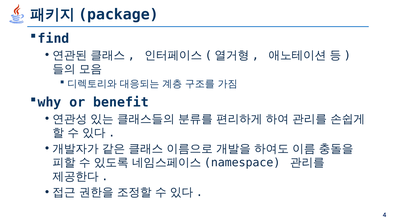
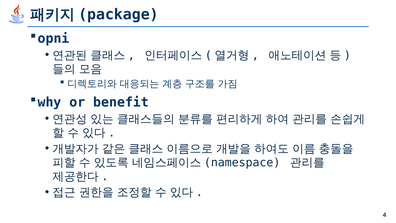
find: find -> opni (54, 38)
